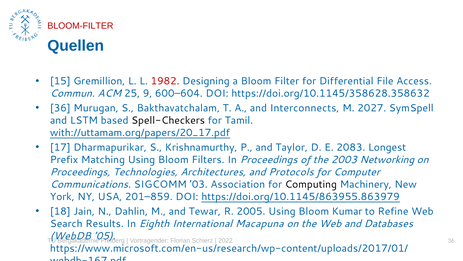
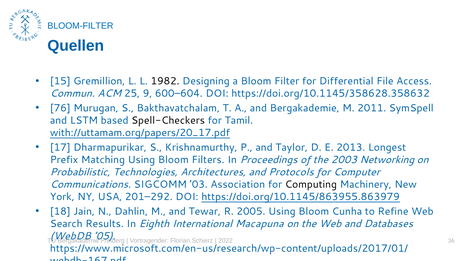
BLOOM-FILTER colour: red -> blue (80, 26)
1982 colour: red -> black (165, 81)
36: 36 -> 76 (60, 108)
and Interconnects: Interconnects -> Bergakademie (305, 108)
2027: 2027 -> 2011 (372, 108)
2083: 2083 -> 2013 (351, 147)
Proceedings: Proceedings -> Probabilistic (80, 172)
201–859: 201–859 -> 201–292 (149, 196)
Kumar: Kumar -> Cunha (347, 211)
